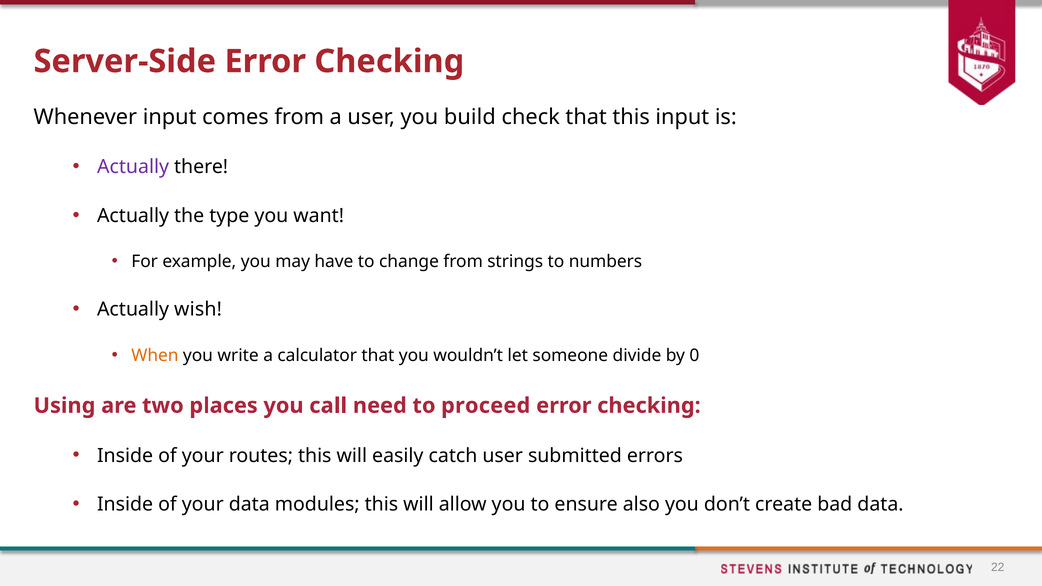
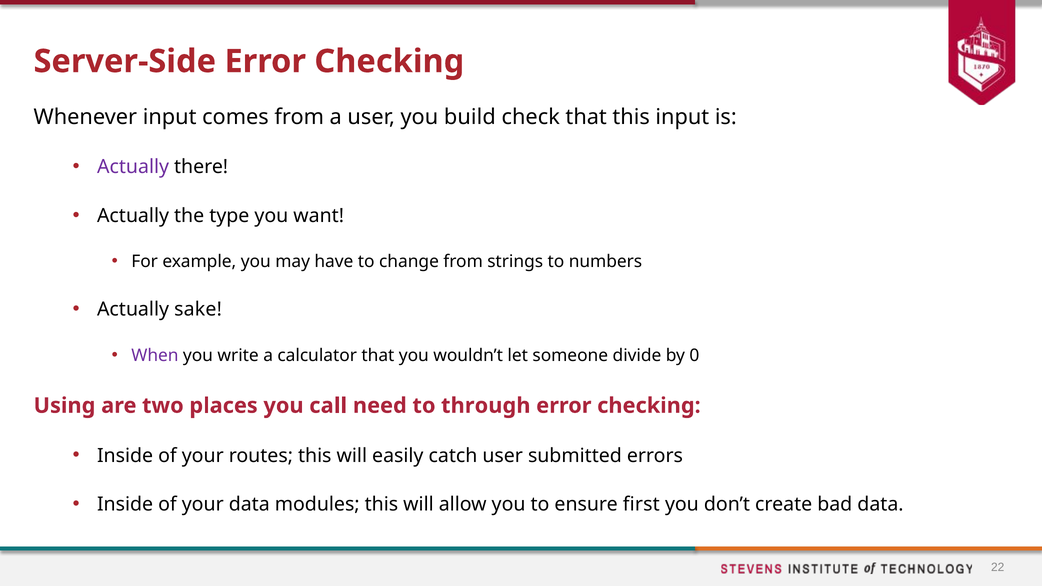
wish: wish -> sake (198, 309)
When colour: orange -> purple (155, 355)
proceed: proceed -> through (486, 406)
also: also -> first (641, 505)
